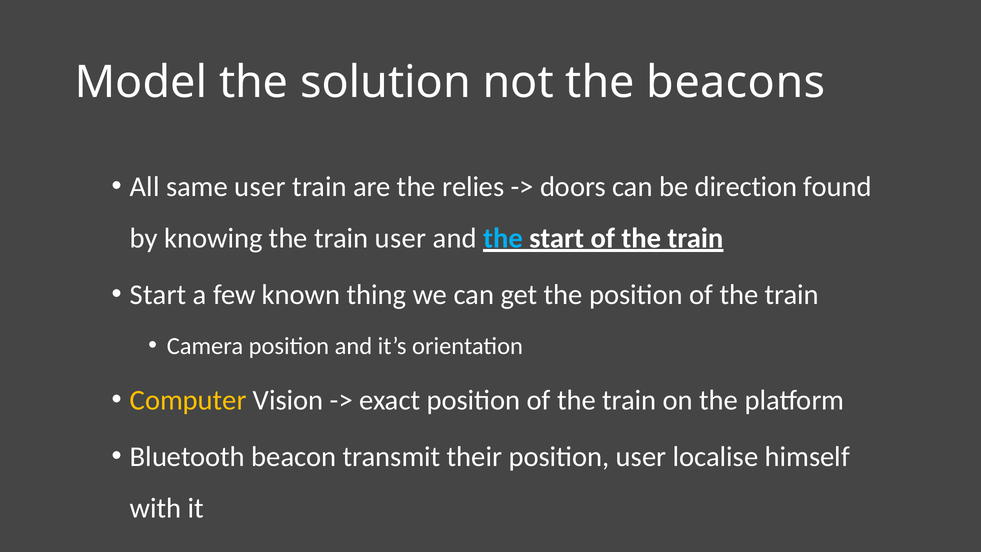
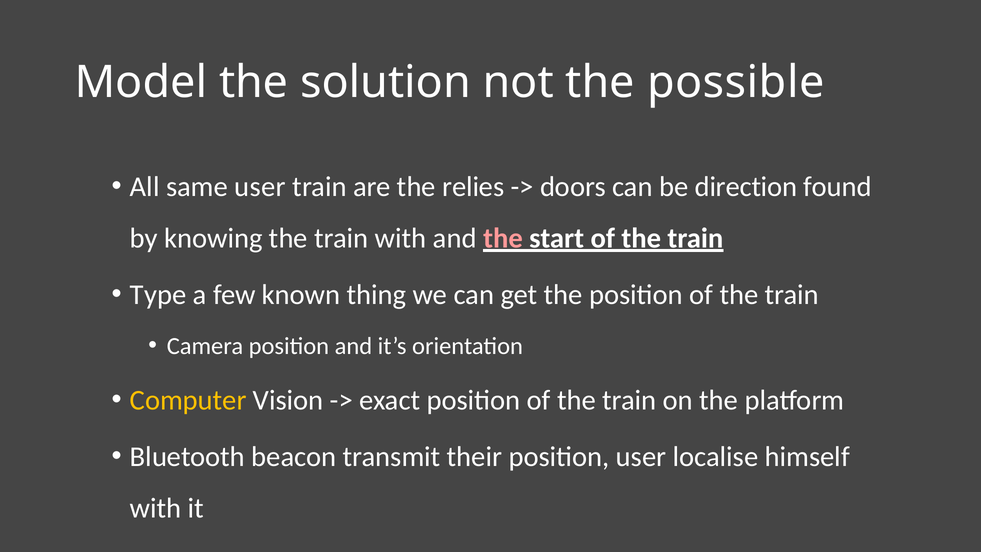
beacons: beacons -> possible (736, 82)
train user: user -> with (401, 238)
the colour: light blue -> pink (503, 238)
Start: Start -> Type (158, 295)
